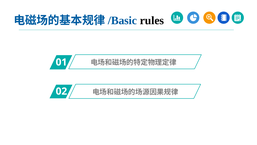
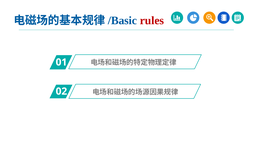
rules colour: black -> red (152, 20)
